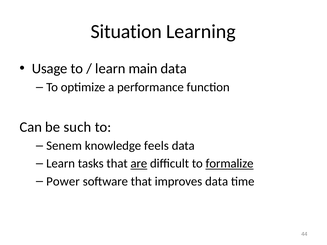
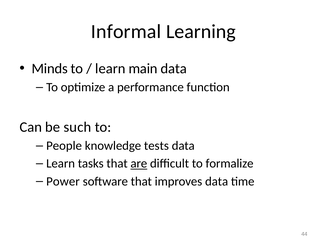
Situation: Situation -> Informal (126, 32)
Usage: Usage -> Minds (50, 69)
Senem: Senem -> People (64, 146)
feels: feels -> tests (156, 146)
formalize underline: present -> none (230, 164)
